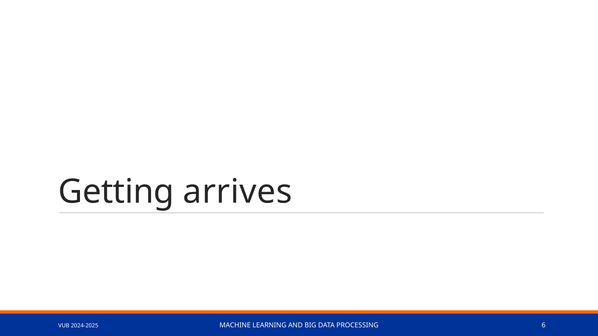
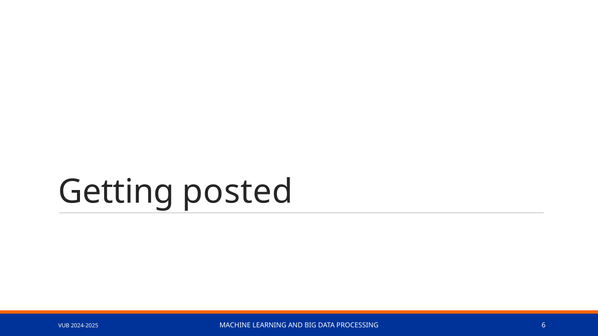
arrives: arrives -> posted (238, 192)
